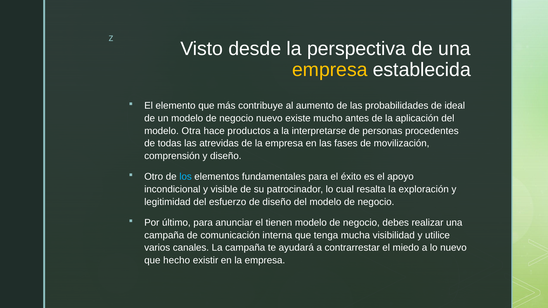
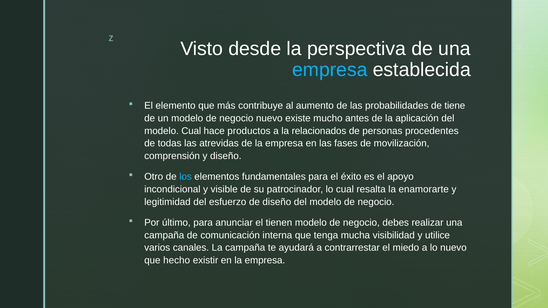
empresa colour: yellow -> light blue (330, 70)
ideal: ideal -> tiene (455, 106)
modelo Otra: Otra -> Cual (191, 131)
interpretarse: interpretarse -> relacionados (319, 131)
exploración: exploración -> enamorarte (424, 189)
